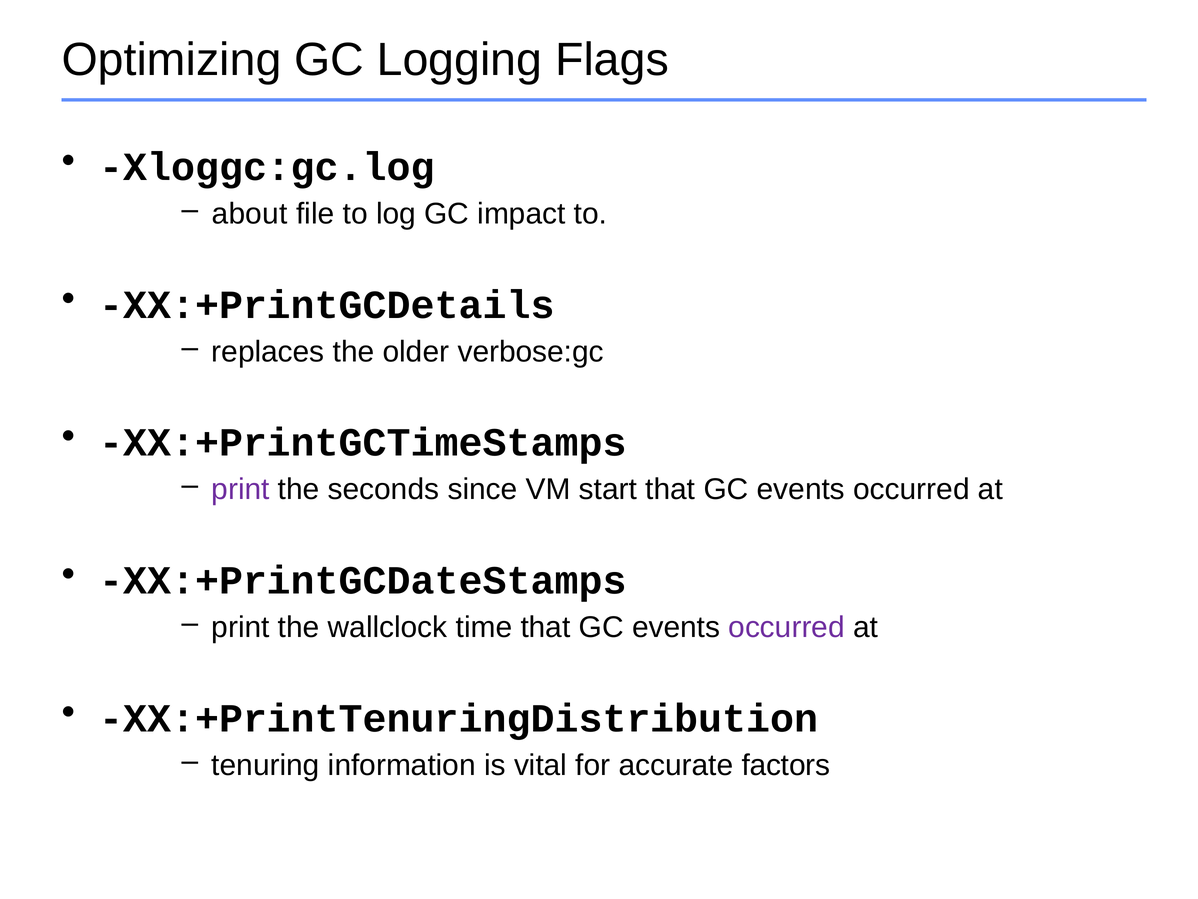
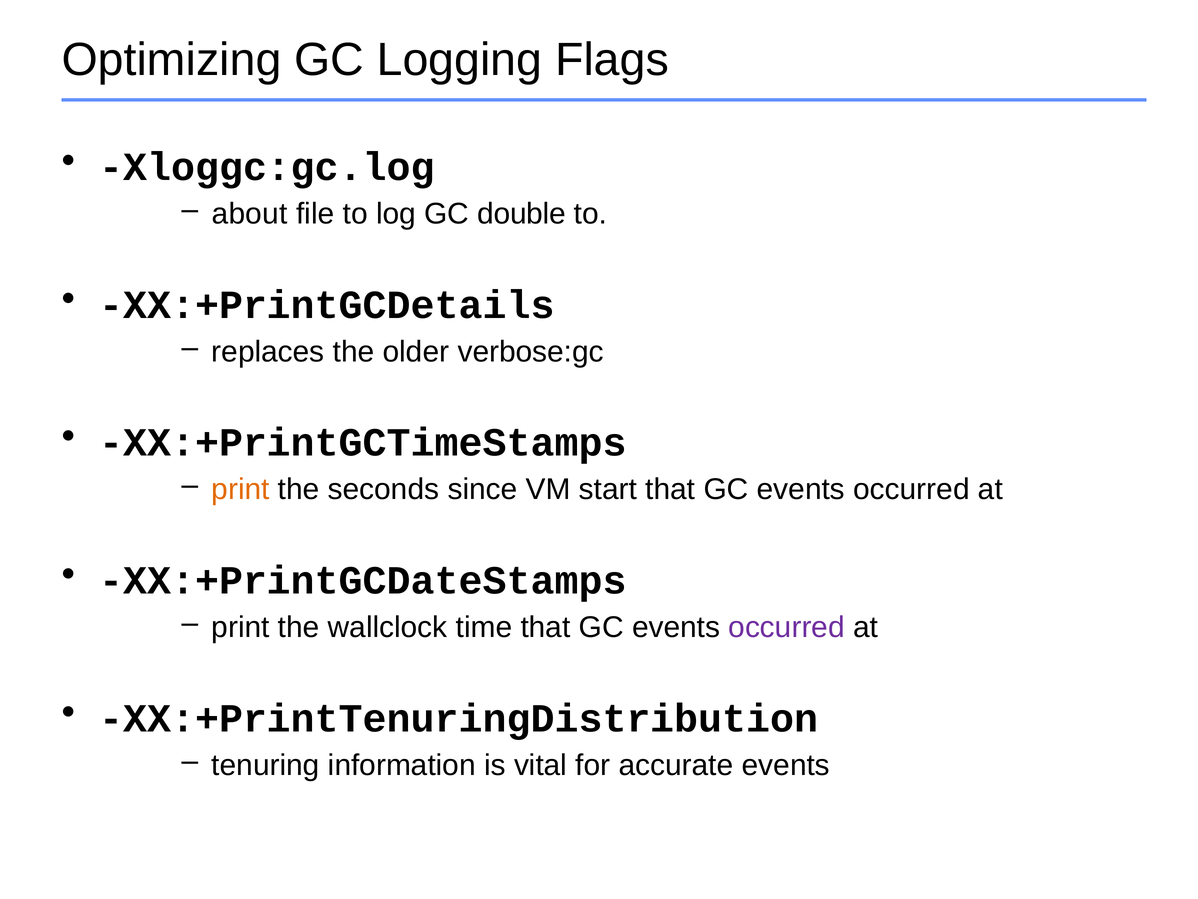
impact: impact -> double (522, 214)
print colour: purple -> orange (241, 489)
accurate factors: factors -> events (786, 765)
